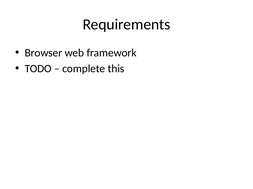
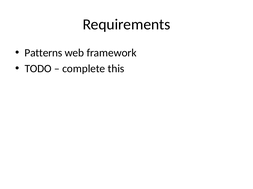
Browser: Browser -> Patterns (43, 53)
